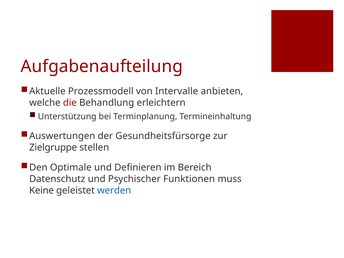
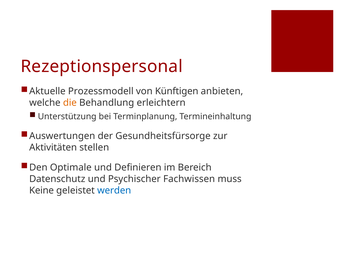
Aufgabenaufteilung: Aufgabenaufteilung -> Rezeptionspersonal (102, 67)
Intervalle: Intervalle -> Künftigen (177, 91)
die colour: red -> orange (70, 103)
Zielgruppe: Zielgruppe -> Aktivitäten (53, 147)
Funktionen: Funktionen -> Fachwissen (189, 179)
